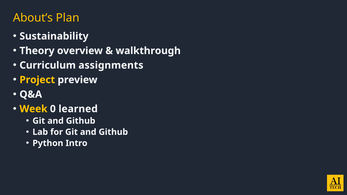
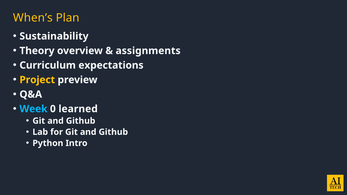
About’s: About’s -> When’s (33, 18)
walkthrough: walkthrough -> assignments (148, 51)
assignments: assignments -> expectations (111, 65)
Week colour: yellow -> light blue (33, 109)
